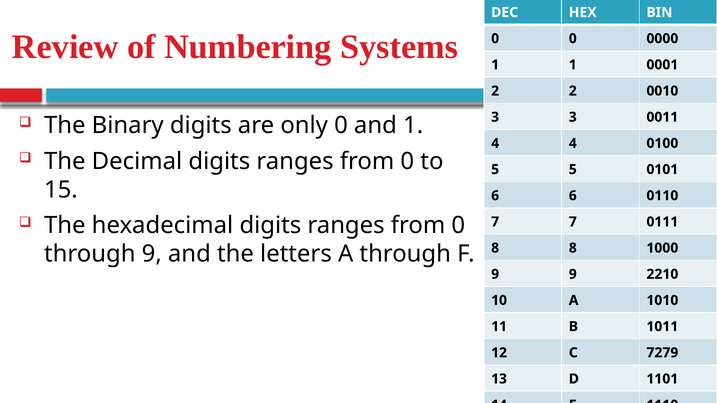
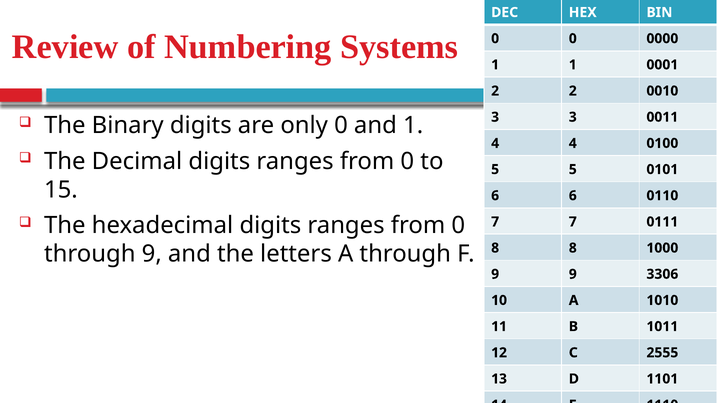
2210: 2210 -> 3306 (662, 274)
7279: 7279 -> 2555 (662, 353)
